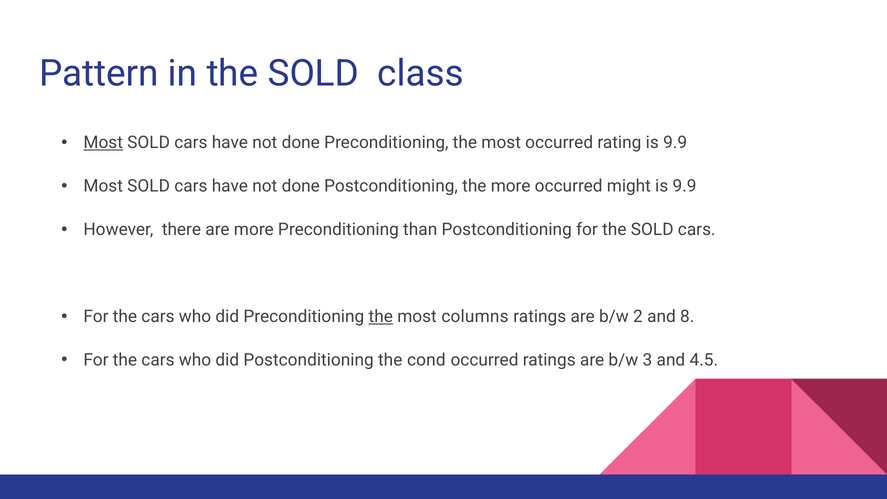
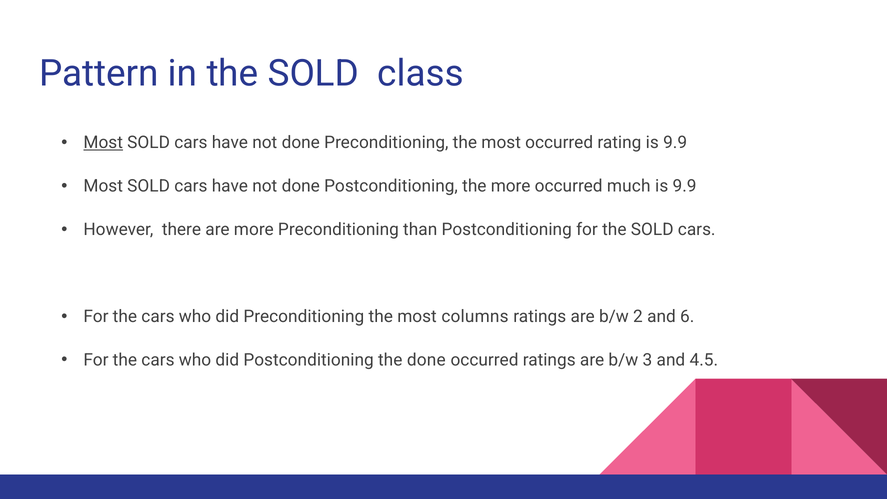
might: might -> much (629, 186)
the underline: present -> none (381, 317)
8: 8 -> 6 (687, 317)
the cond: cond -> done (426, 360)
